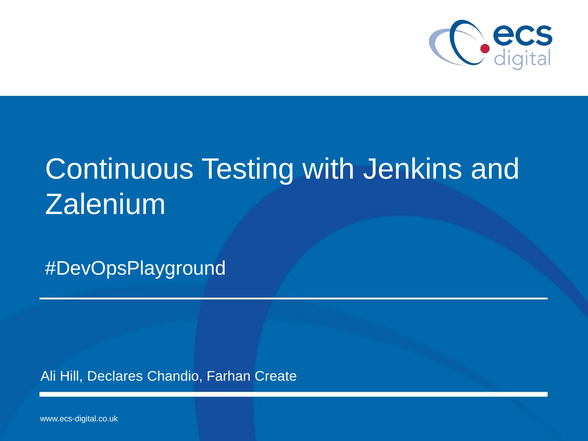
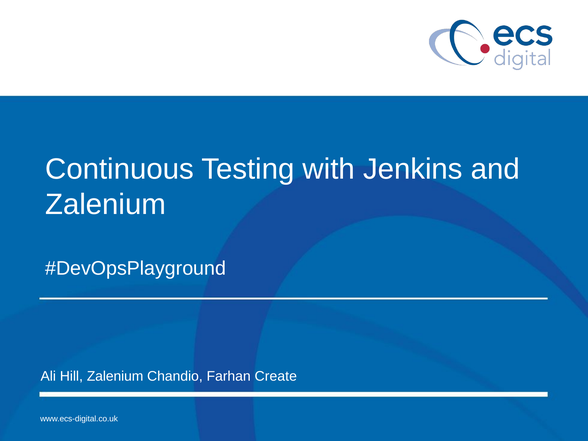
Hill Declares: Declares -> Zalenium (115, 376)
